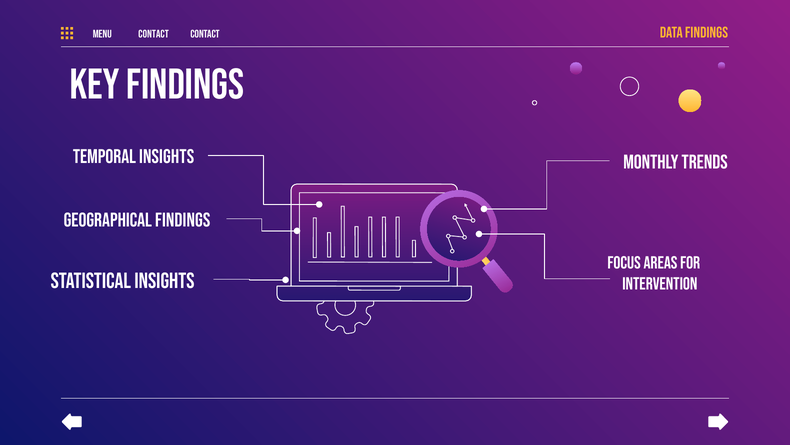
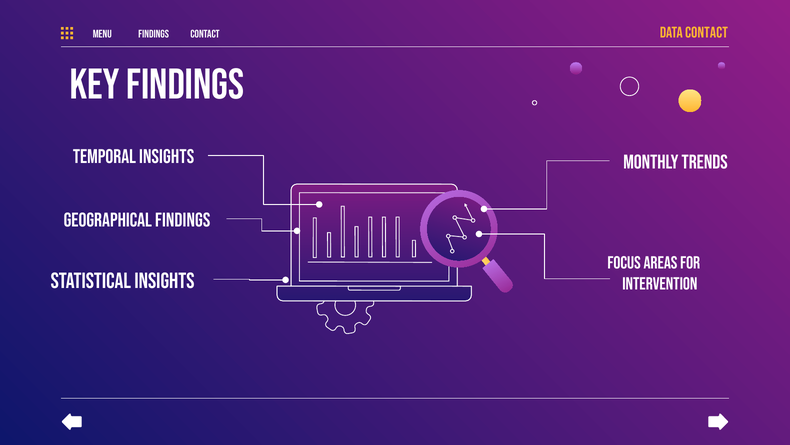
Data FINDINGS: FINDINGS -> CONTACT (707, 32)
MENU CONTACT: CONTACT -> FINDINGS (154, 34)
